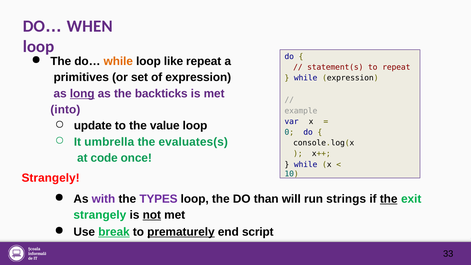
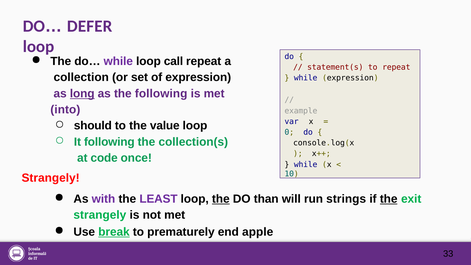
WHEN: WHEN -> DEFER (90, 26)
while colour: orange -> purple (118, 61)
like: like -> call (174, 61)
primitives: primitives -> collection (81, 77)
the backticks: backticks -> following (161, 93)
update: update -> should (93, 126)
It umbrella: umbrella -> following (109, 142)
evaluates(s: evaluates(s -> collection(s (193, 142)
TYPES: TYPES -> LEAST (158, 199)
the underline: none -> present (221, 199)
not underline: present -> none (152, 215)
prematurely underline: present -> none (181, 232)
script: script -> apple (258, 232)
